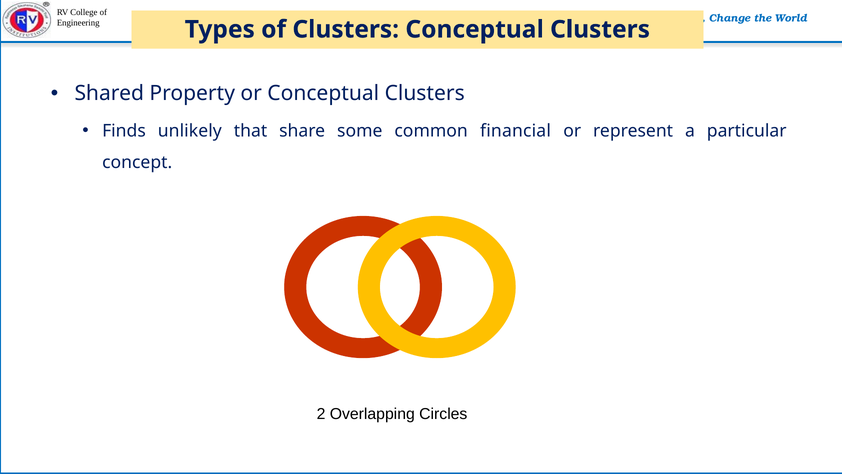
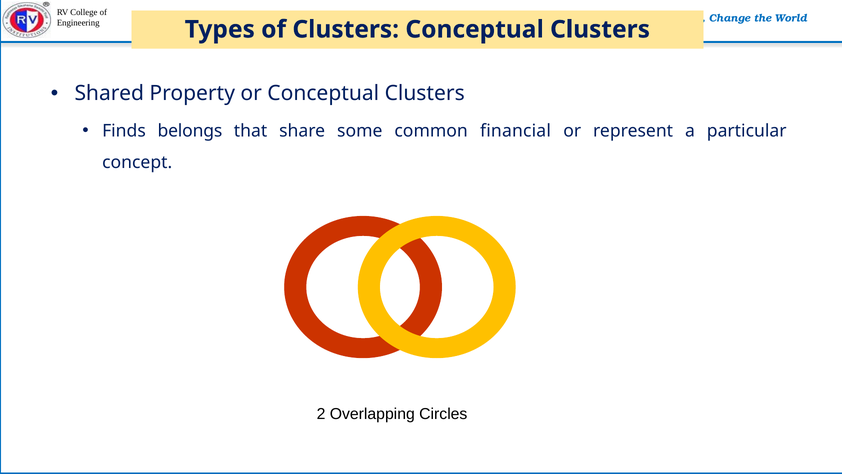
unlikely: unlikely -> belongs (190, 131)
